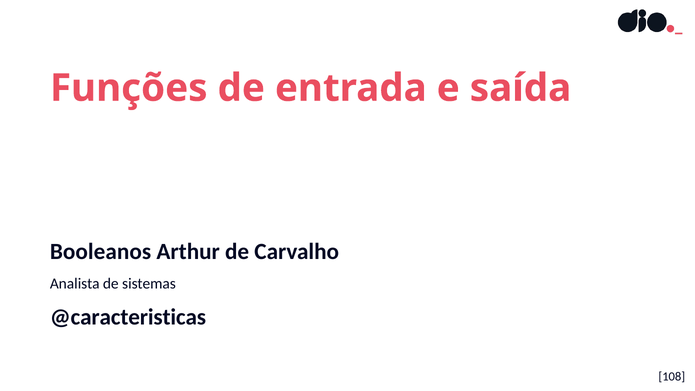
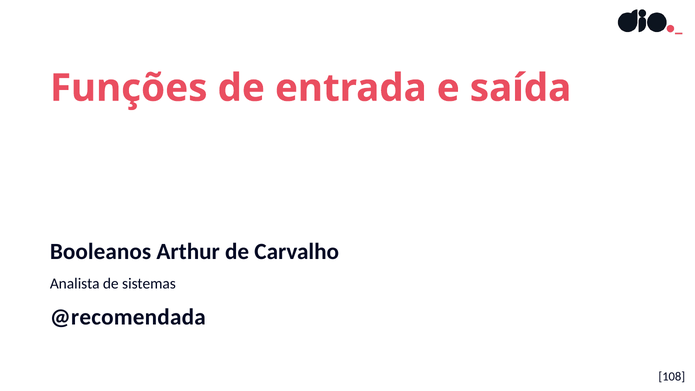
@caracteristicas: @caracteristicas -> @recomendada (128, 317)
